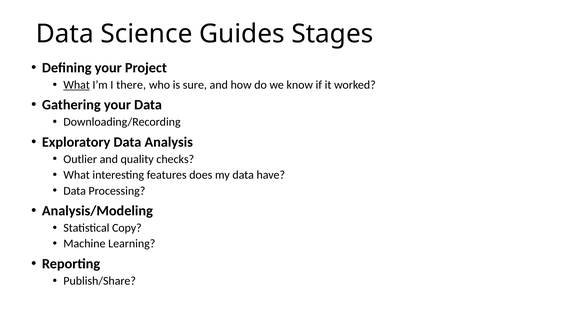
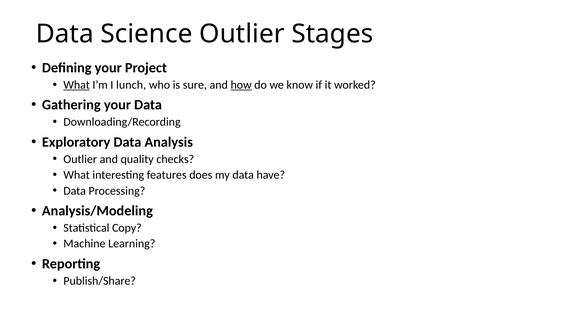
Science Guides: Guides -> Outlier (242, 34)
there: there -> lunch (131, 85)
how underline: none -> present (241, 85)
